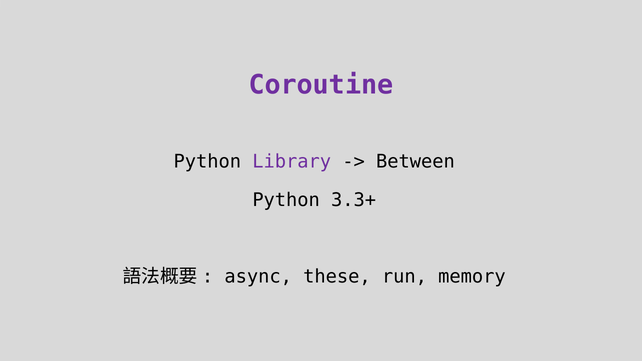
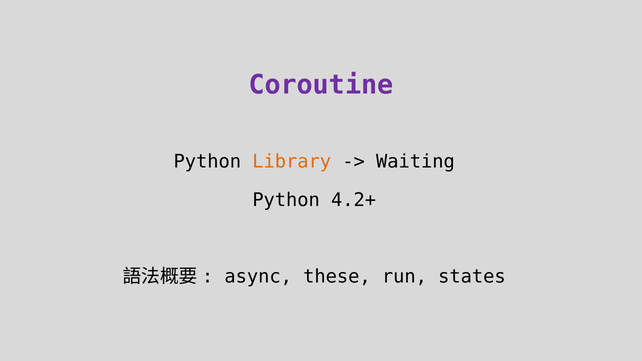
Library colour: purple -> orange (292, 162)
Between: Between -> Waiting (415, 162)
3.3+: 3.3+ -> 4.2+ (354, 200)
memory: memory -> states (472, 276)
